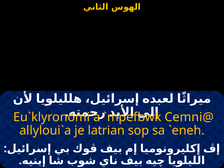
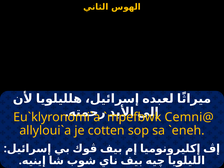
latrian: latrian -> cotten (106, 131)
